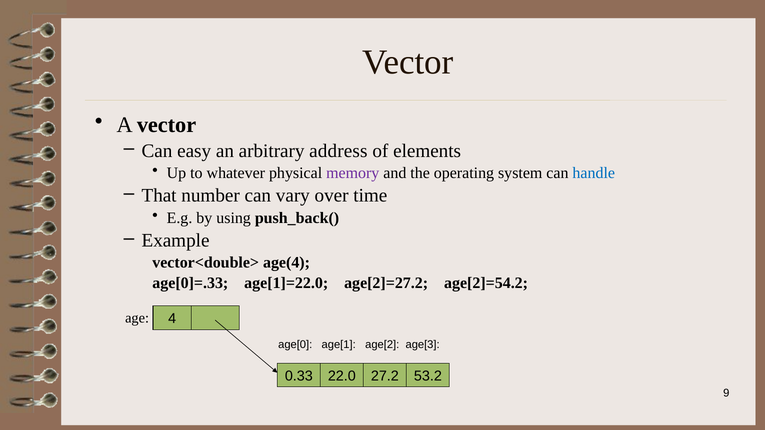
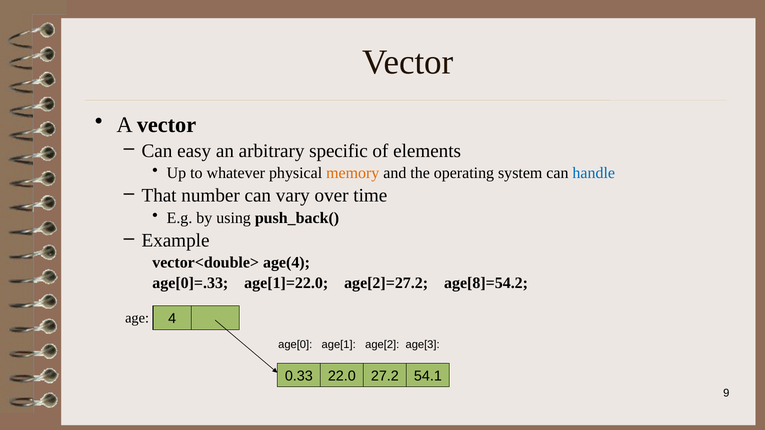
address: address -> specific (339, 151)
memory colour: purple -> orange (353, 173)
age[2]=54.2: age[2]=54.2 -> age[8]=54.2 (486, 283)
53.2: 53.2 -> 54.1 (428, 376)
